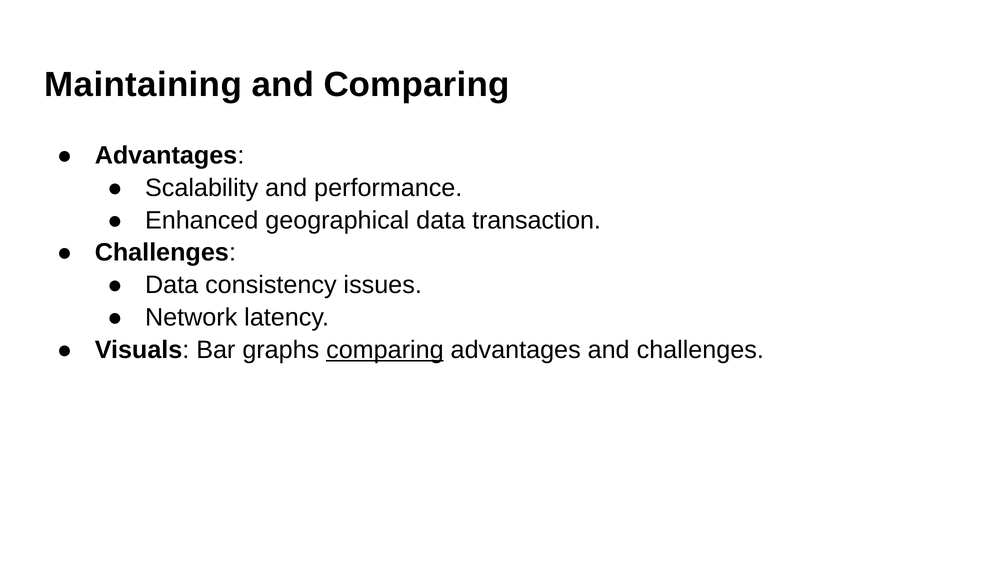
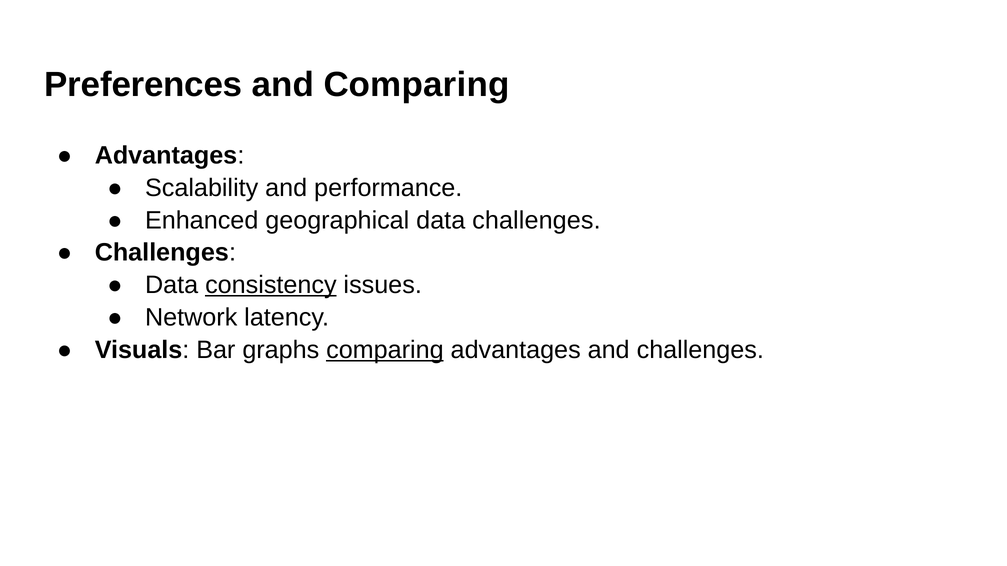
Maintaining: Maintaining -> Preferences (143, 85)
data transaction: transaction -> challenges (536, 220)
consistency underline: none -> present (271, 285)
